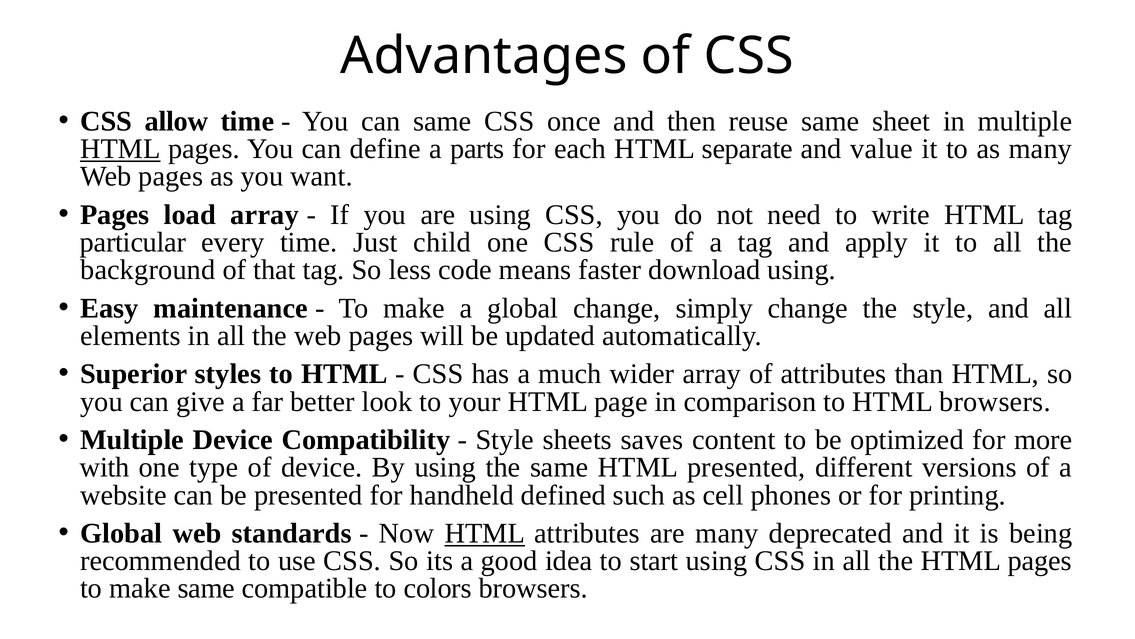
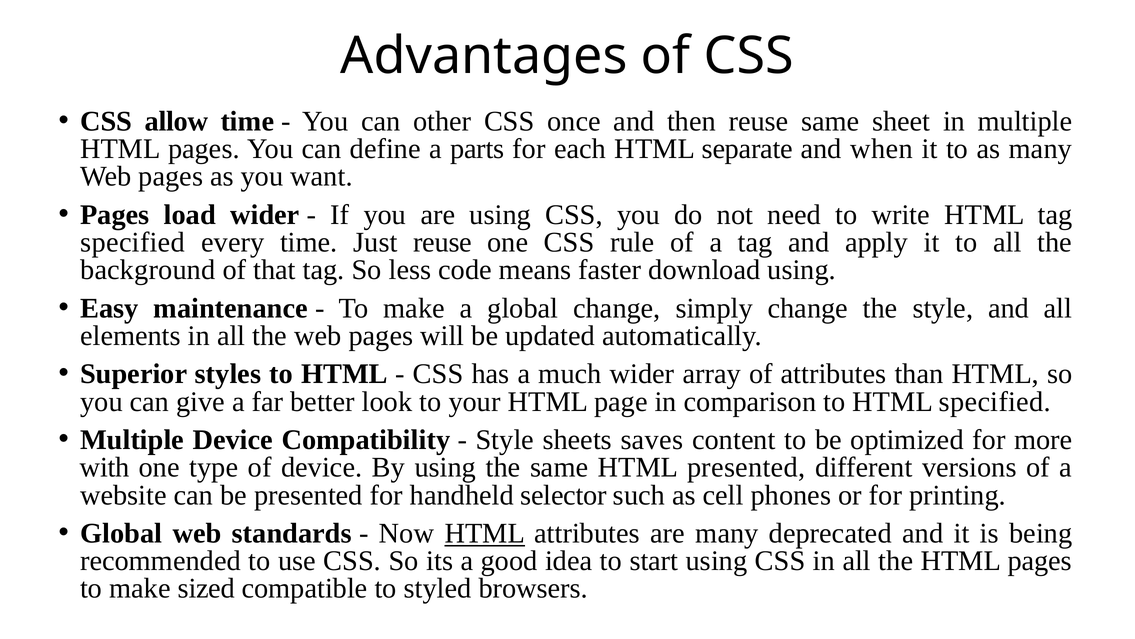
can same: same -> other (442, 121)
HTML underline: present -> none (120, 149)
value: value -> when (882, 149)
load array: array -> wider (265, 215)
particular: particular -> specified (133, 242)
Just child: child -> reuse (443, 242)
HTML browsers: browsers -> specified (995, 401)
defined: defined -> selector (564, 495)
make same: same -> sized (206, 588)
colors: colors -> styled (438, 588)
